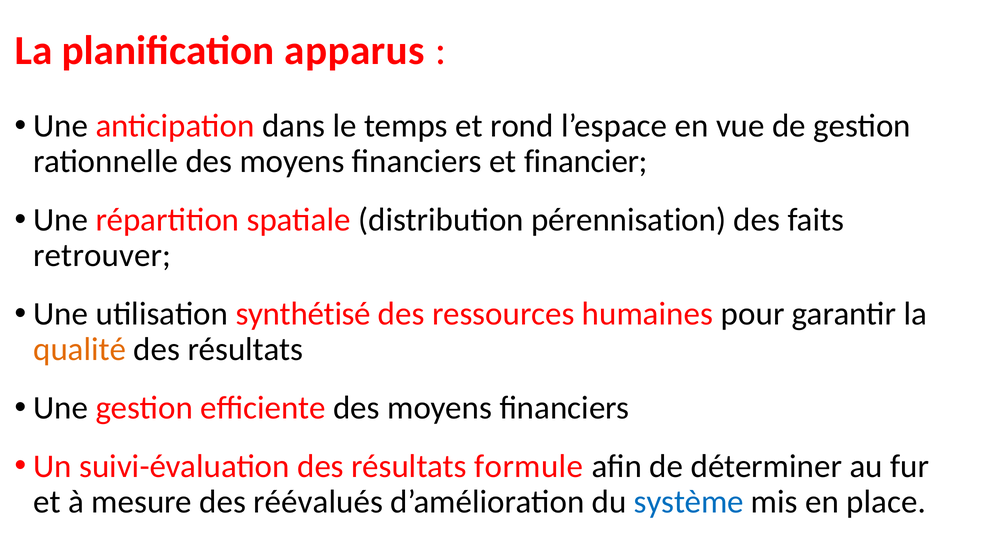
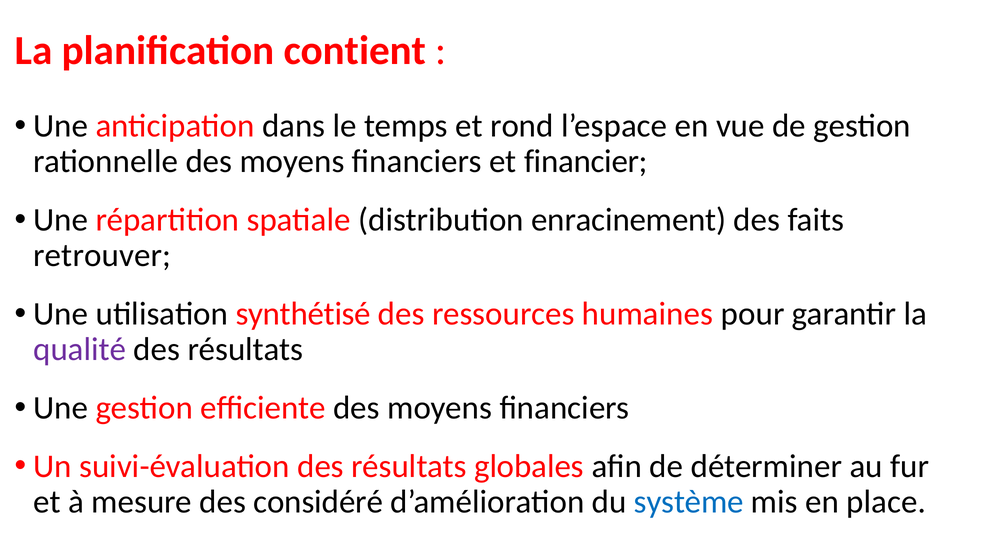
apparus: apparus -> contient (355, 51)
pérennisation: pérennisation -> enracinement (629, 220)
qualité colour: orange -> purple (80, 349)
formule: formule -> globales (529, 466)
réévalués: réévalués -> considéré (318, 502)
